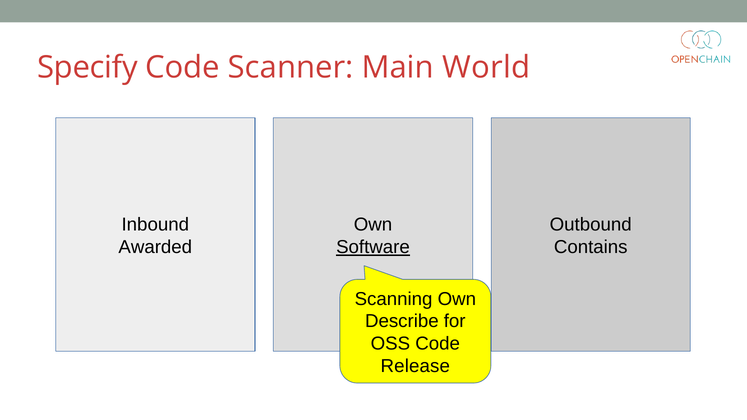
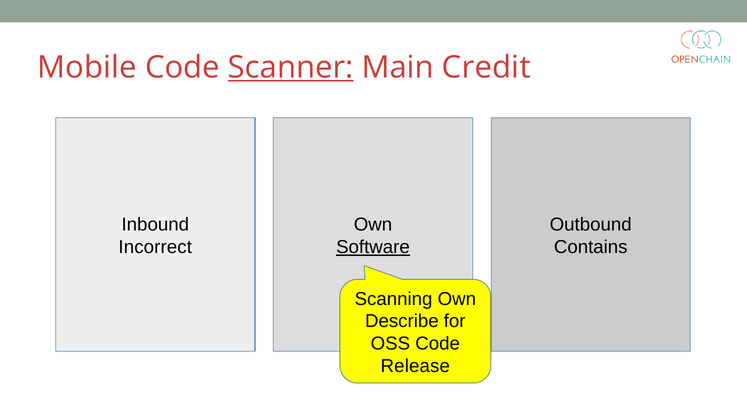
Specify: Specify -> Mobile (87, 67)
Scanner underline: none -> present (291, 67)
World: World -> Credit (486, 67)
Awarded: Awarded -> Incorrect (155, 247)
